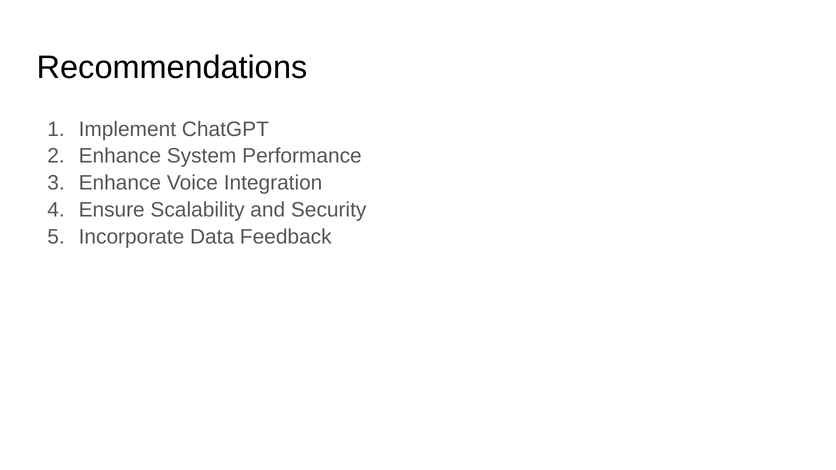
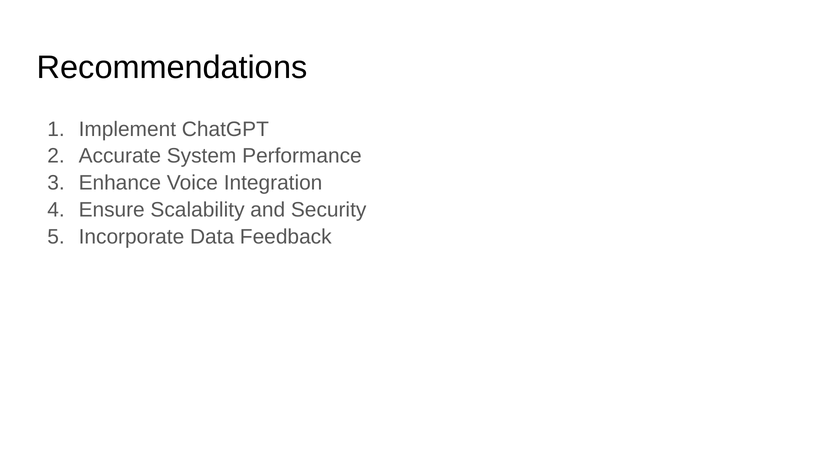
Enhance: Enhance -> Accurate (120, 156)
